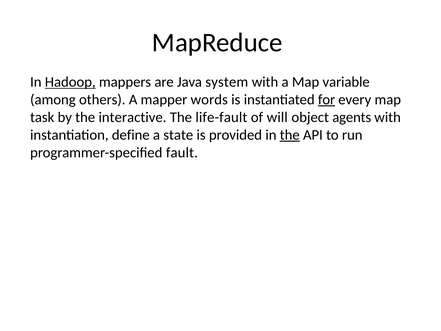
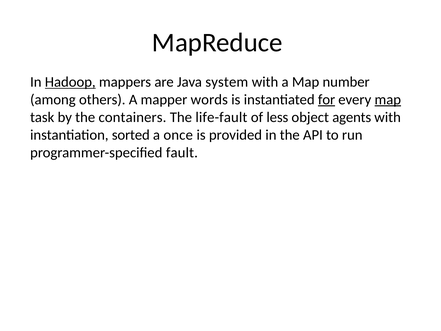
variable: variable -> number (346, 82)
map underline: none -> present (388, 100)
interactive: interactive -> containers (132, 117)
will: will -> less (277, 117)
define: define -> sorted (131, 135)
state: state -> once (178, 135)
the underline: present -> none (290, 135)
